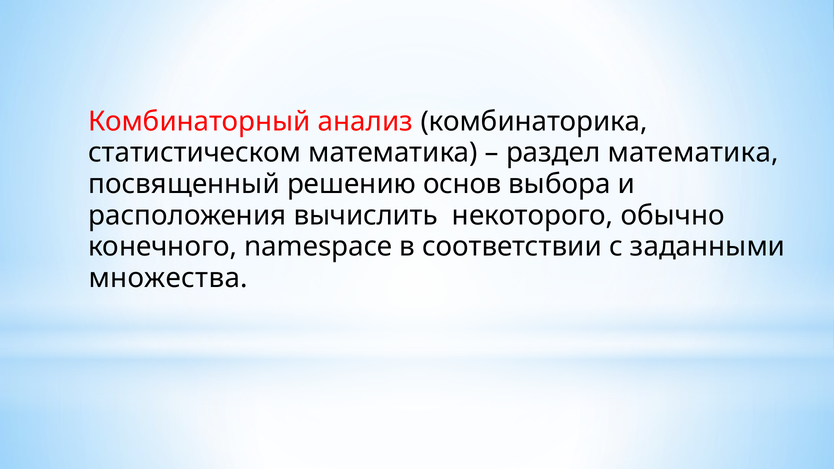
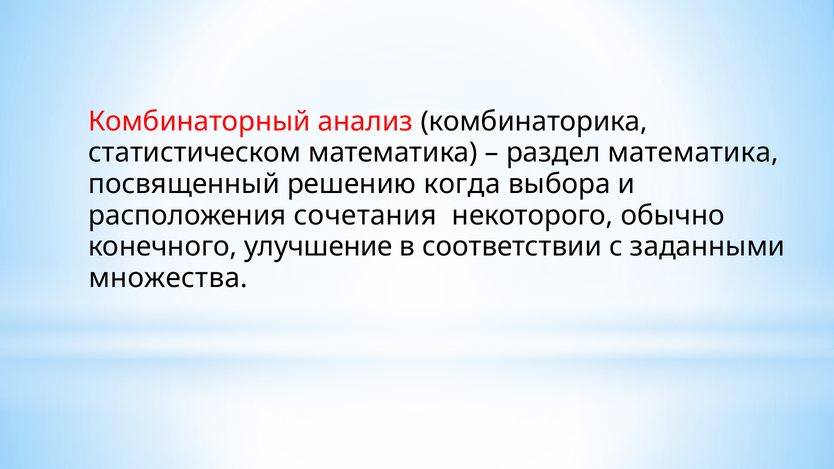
основ: основ -> когда (462, 184)
вычислить: вычислить -> сочетания (365, 216)
namespace: namespace -> улучшение (318, 247)
